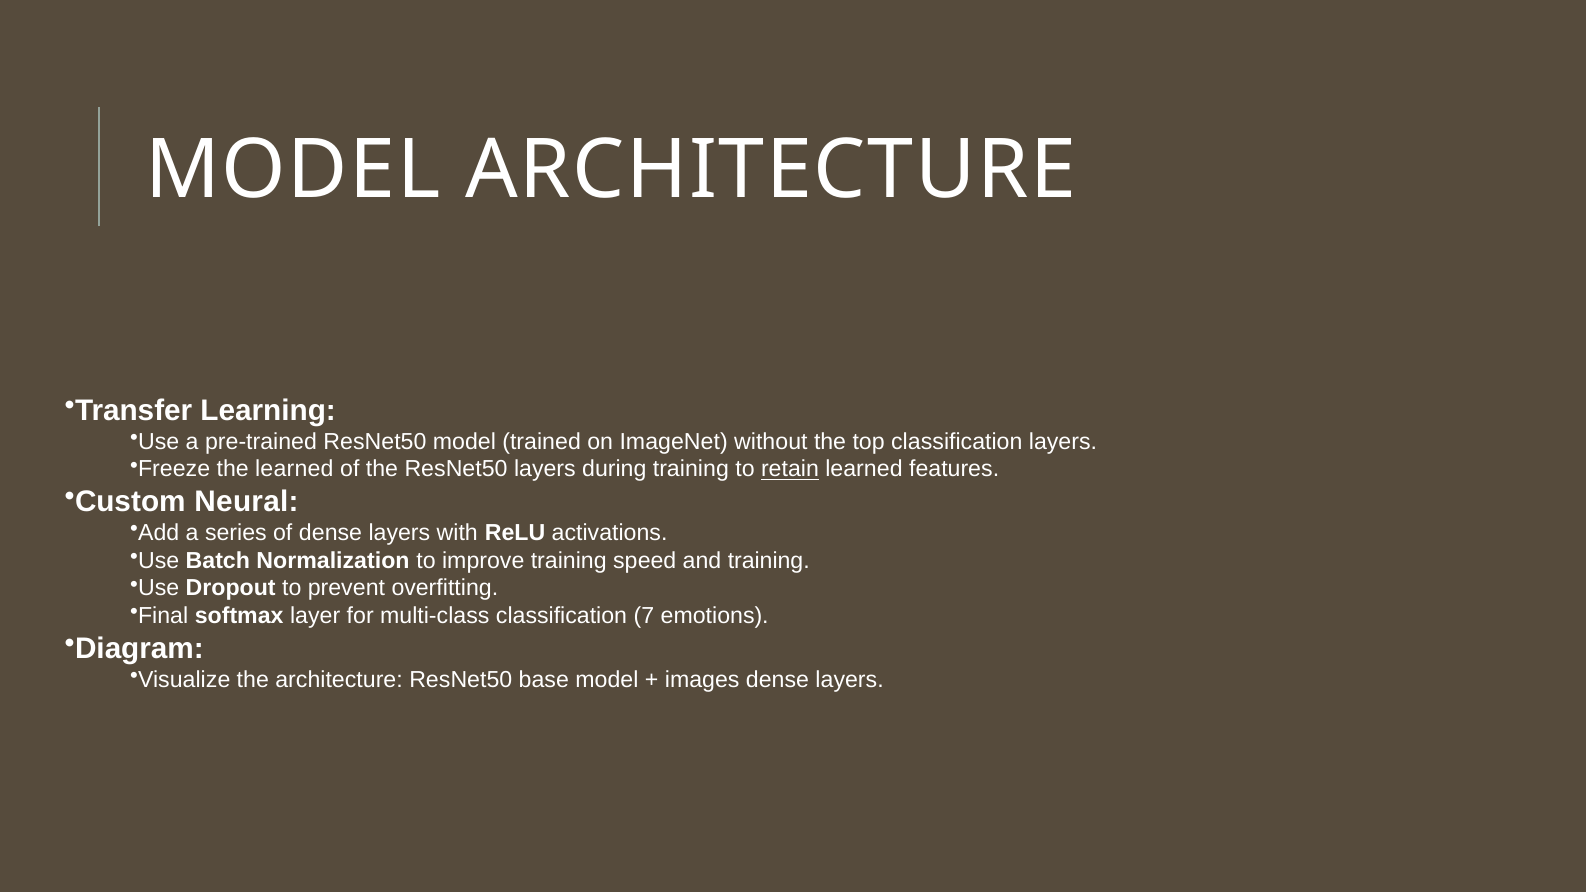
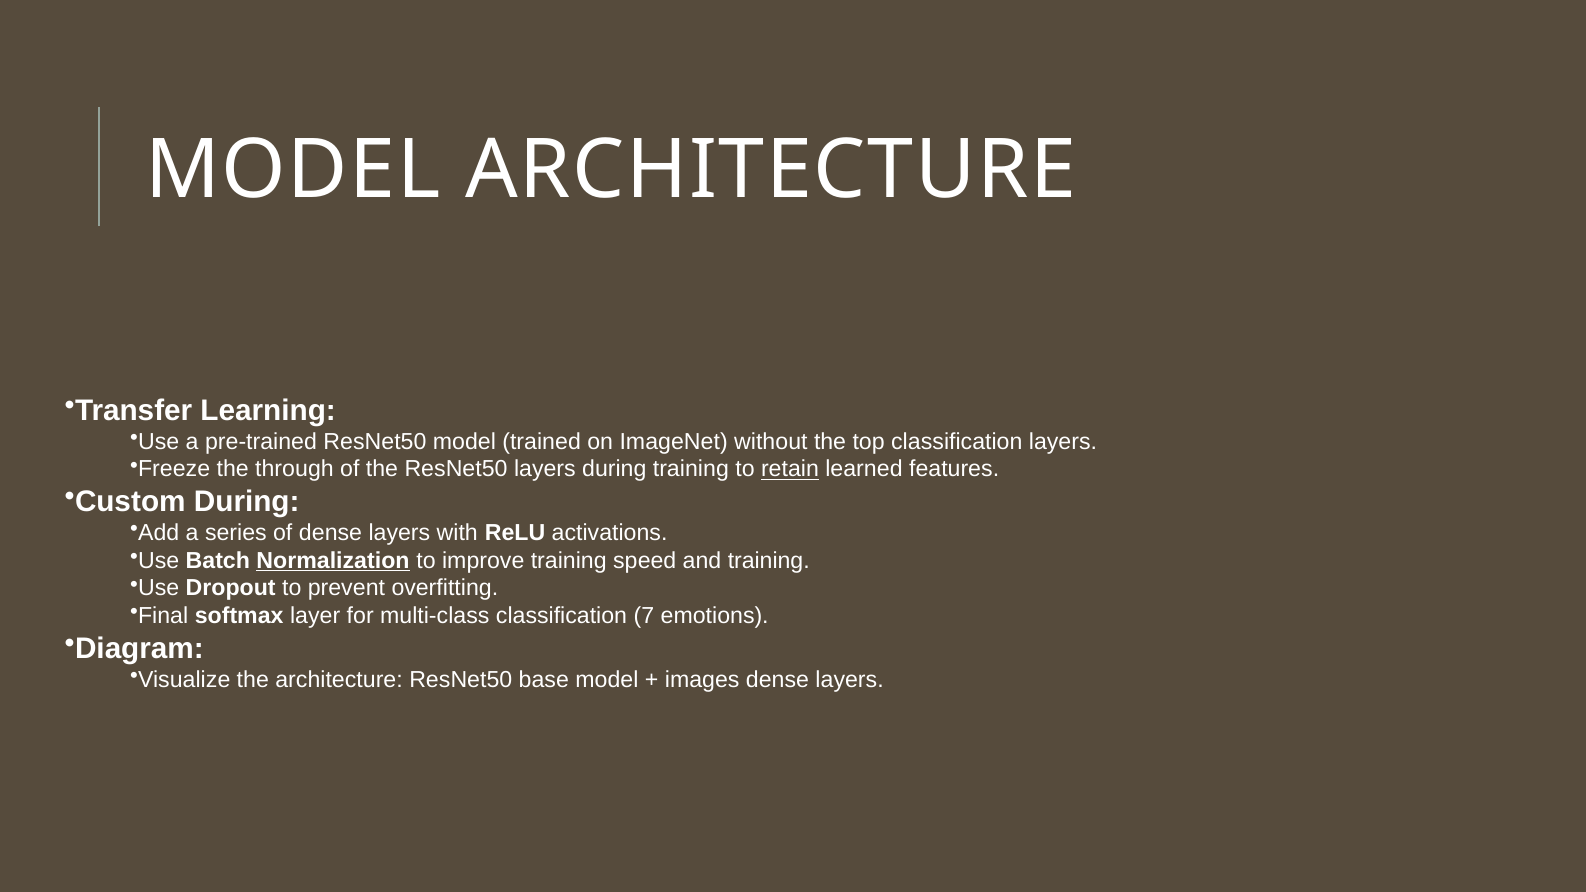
the learned: learned -> through (294, 469)
Custom Neural: Neural -> During (247, 502)
Normalization underline: none -> present (333, 561)
